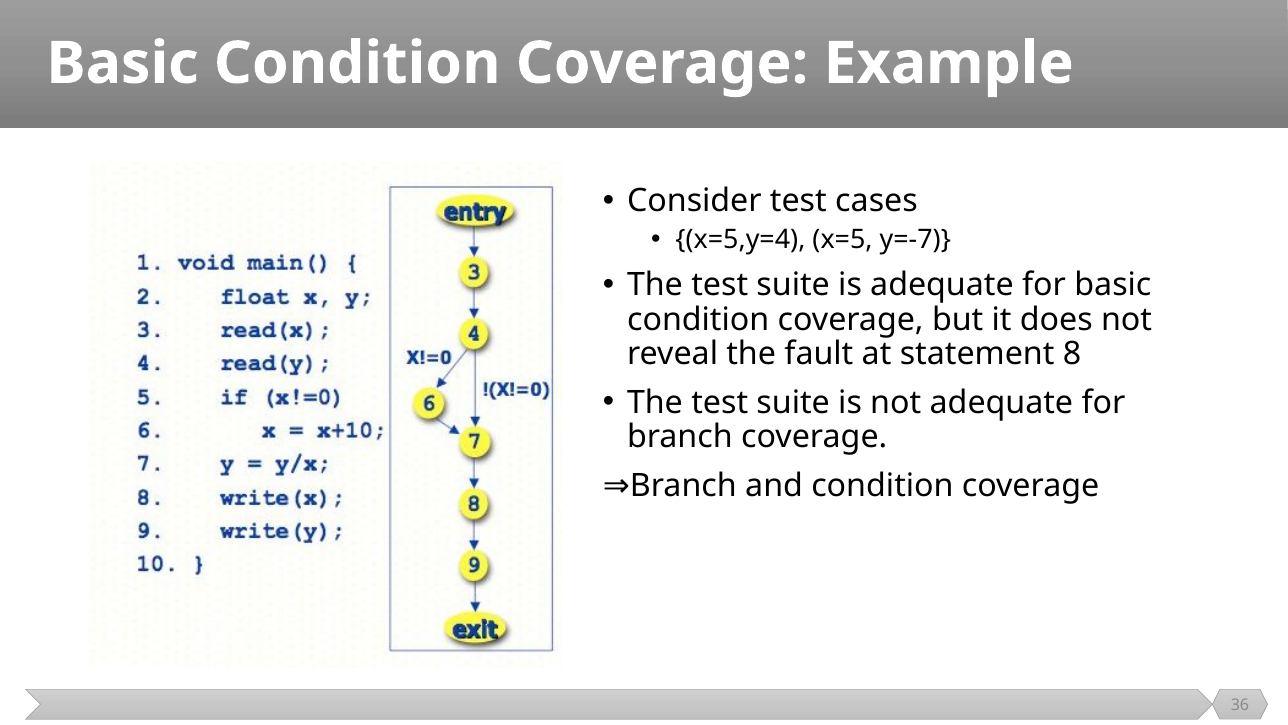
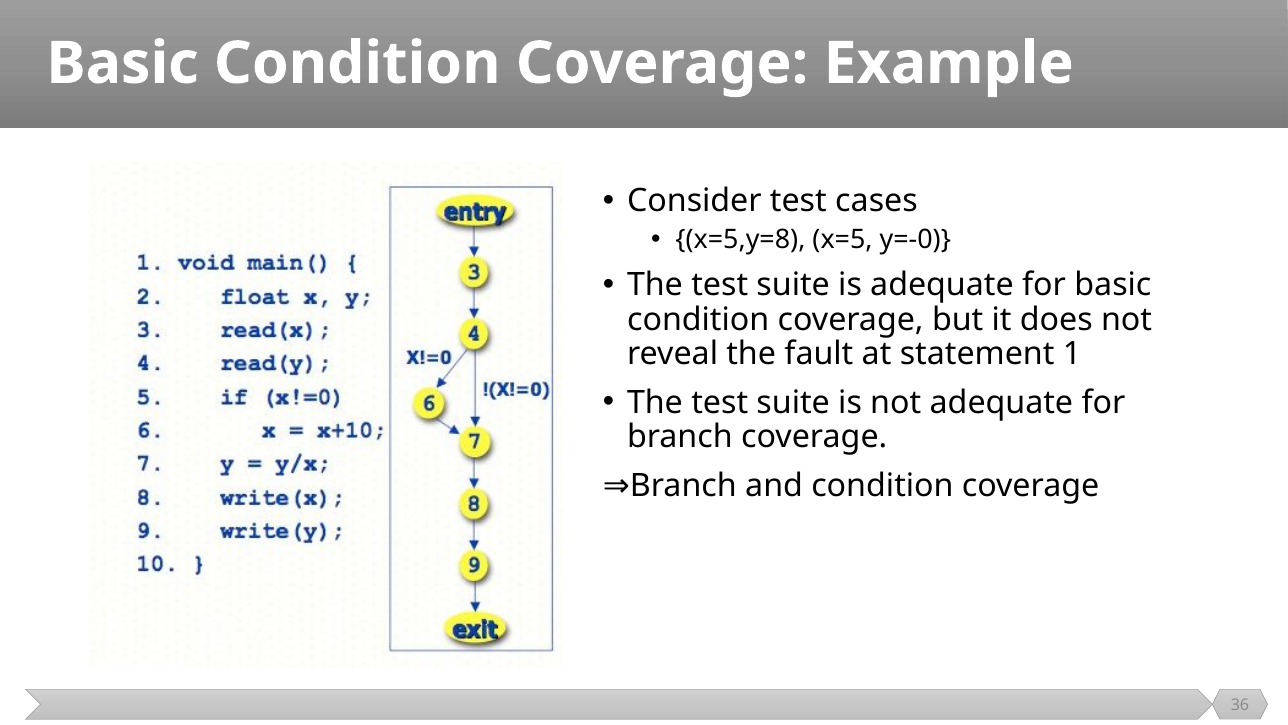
x=5,y=4: x=5,y=4 -> x=5,y=8 (740, 239)
y=-7: y=-7 -> y=-0 (915, 239)
8: 8 -> 1 (1072, 354)
